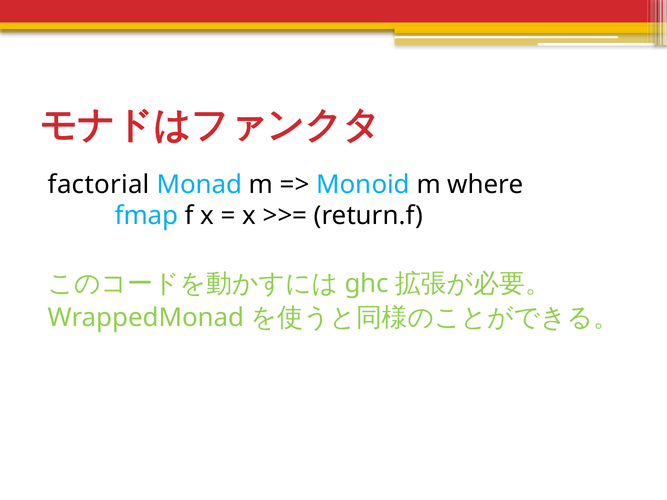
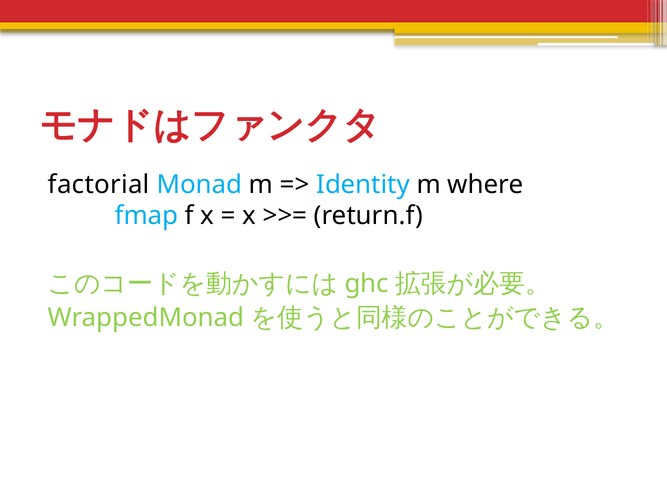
Monoid: Monoid -> Identity (363, 185)
